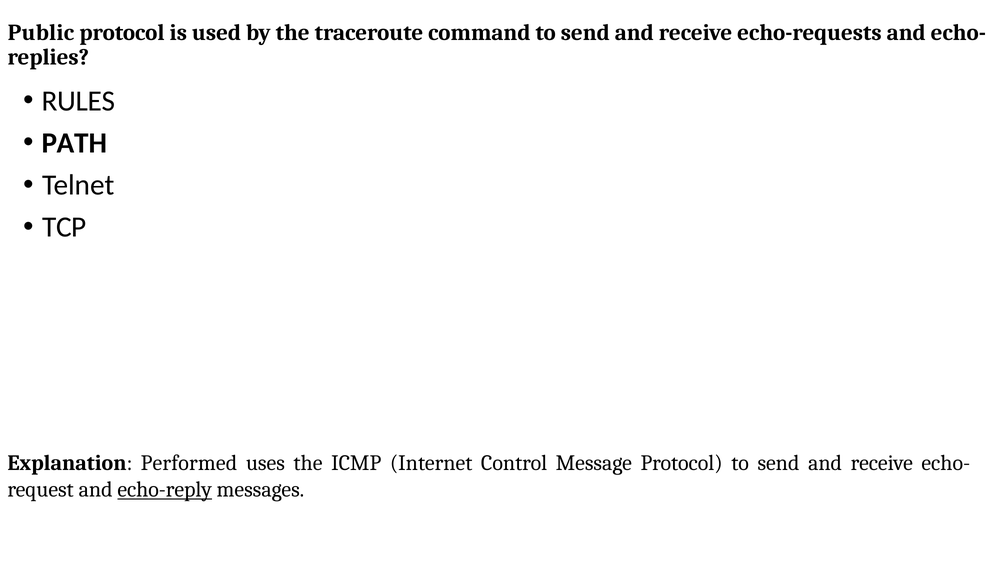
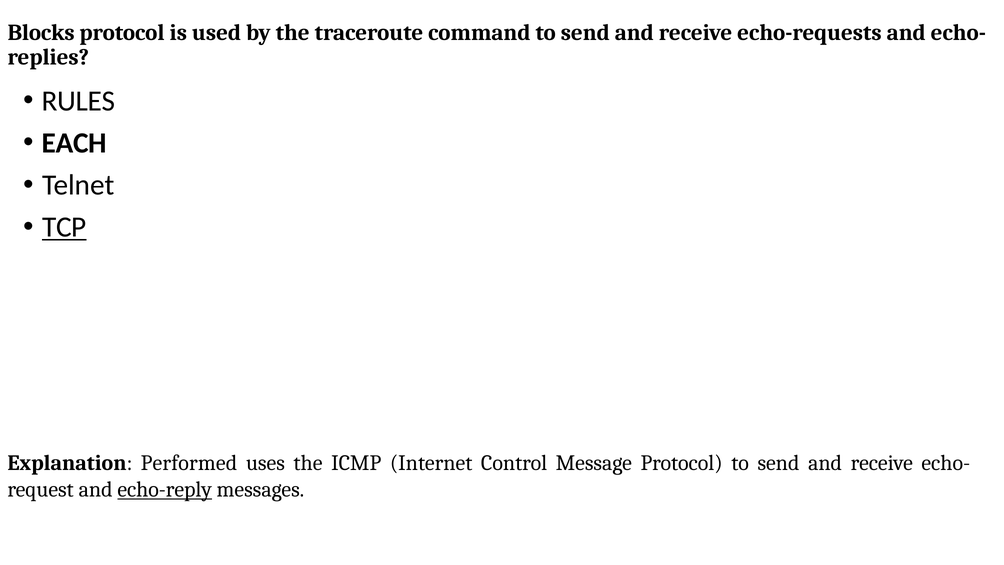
Public: Public -> Blocks (41, 32)
PATH: PATH -> EACH (74, 143)
TCP underline: none -> present (64, 227)
